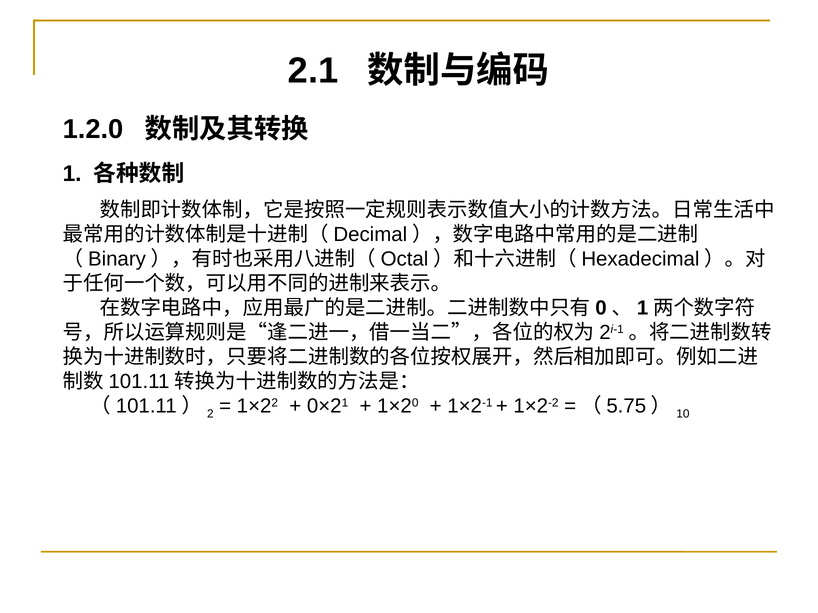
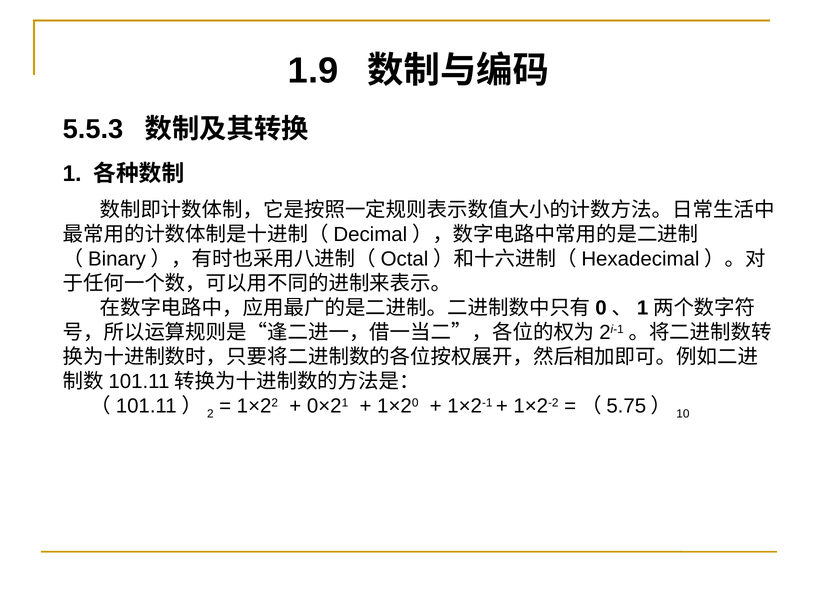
2.1: 2.1 -> 1.9 (313, 71)
1.2.0: 1.2.0 -> 5.5.3 (93, 129)
